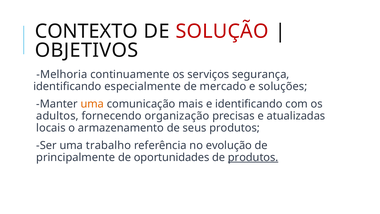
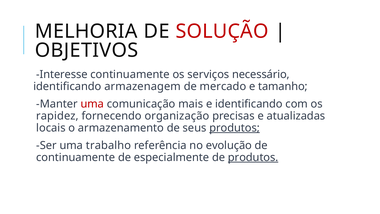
CONTEXTO: CONTEXTO -> MELHORIA (86, 31)
Melhoria: Melhoria -> Interesse (62, 74)
segurança: segurança -> necessário (261, 74)
especialmente: especialmente -> armazenagem (143, 86)
soluções: soluções -> tamanho (283, 86)
uma colour: orange -> red (92, 104)
adultos: adultos -> rapidez (57, 116)
produtos underline: none -> present (235, 128)
principalmente: principalmente -> continuamente (76, 157)
oportunidades: oportunidades -> especialmente (172, 157)
